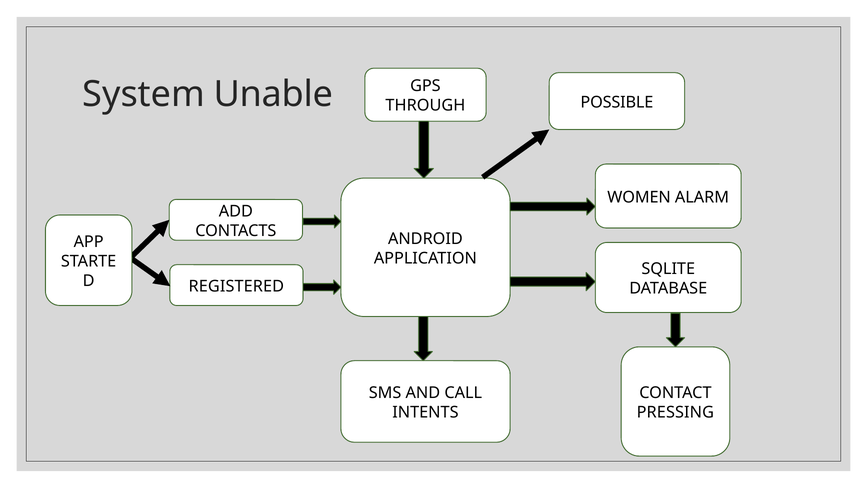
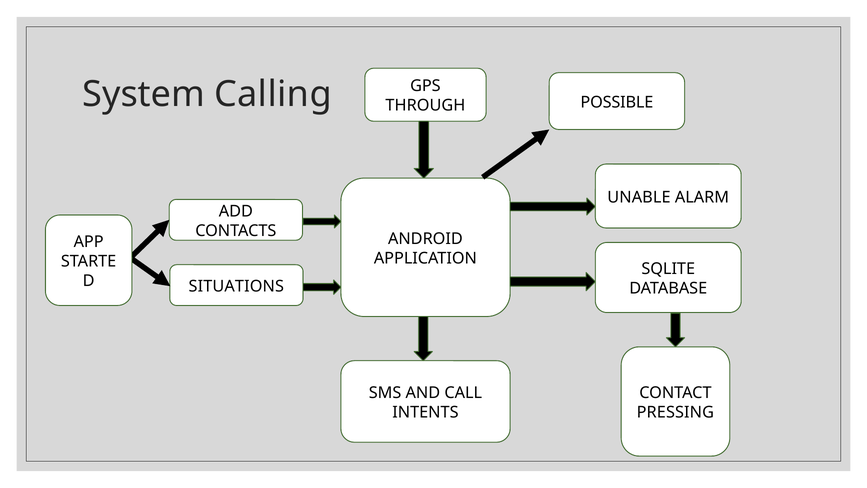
Unable: Unable -> Calling (273, 94)
WOMEN: WOMEN -> UNABLE (639, 197)
REGISTERED: REGISTERED -> SITUATIONS (236, 286)
